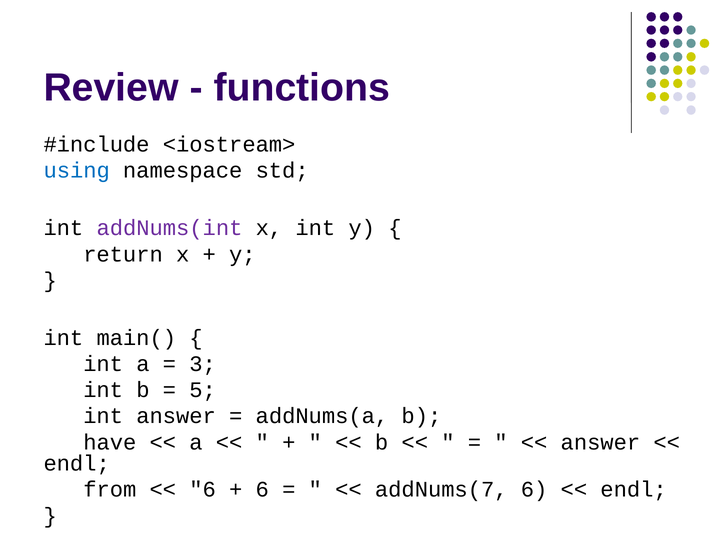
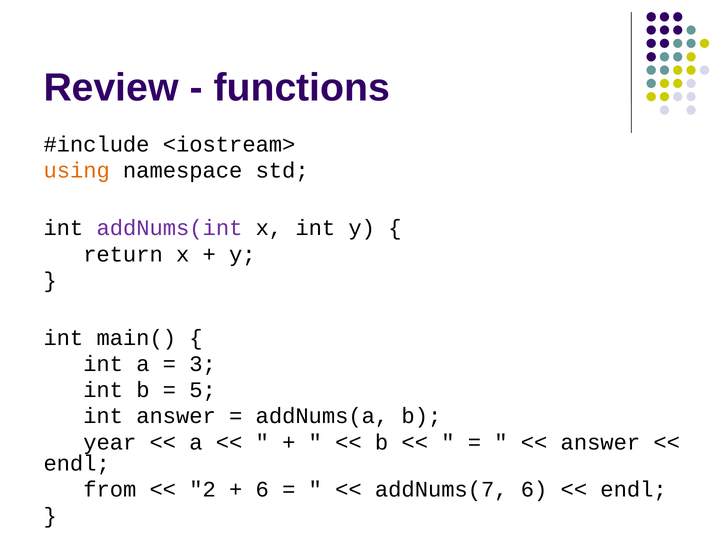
using colour: blue -> orange (77, 171)
have: have -> year (110, 442)
6: 6 -> 2 (203, 489)
